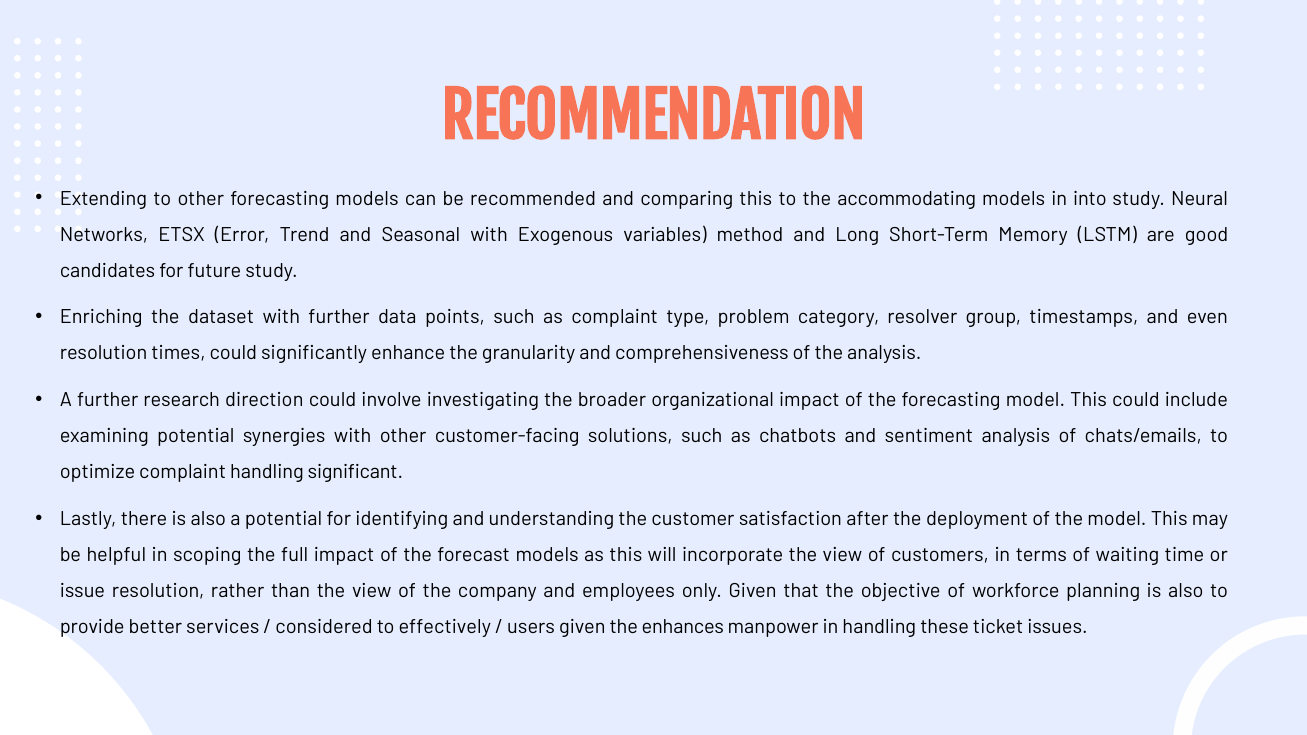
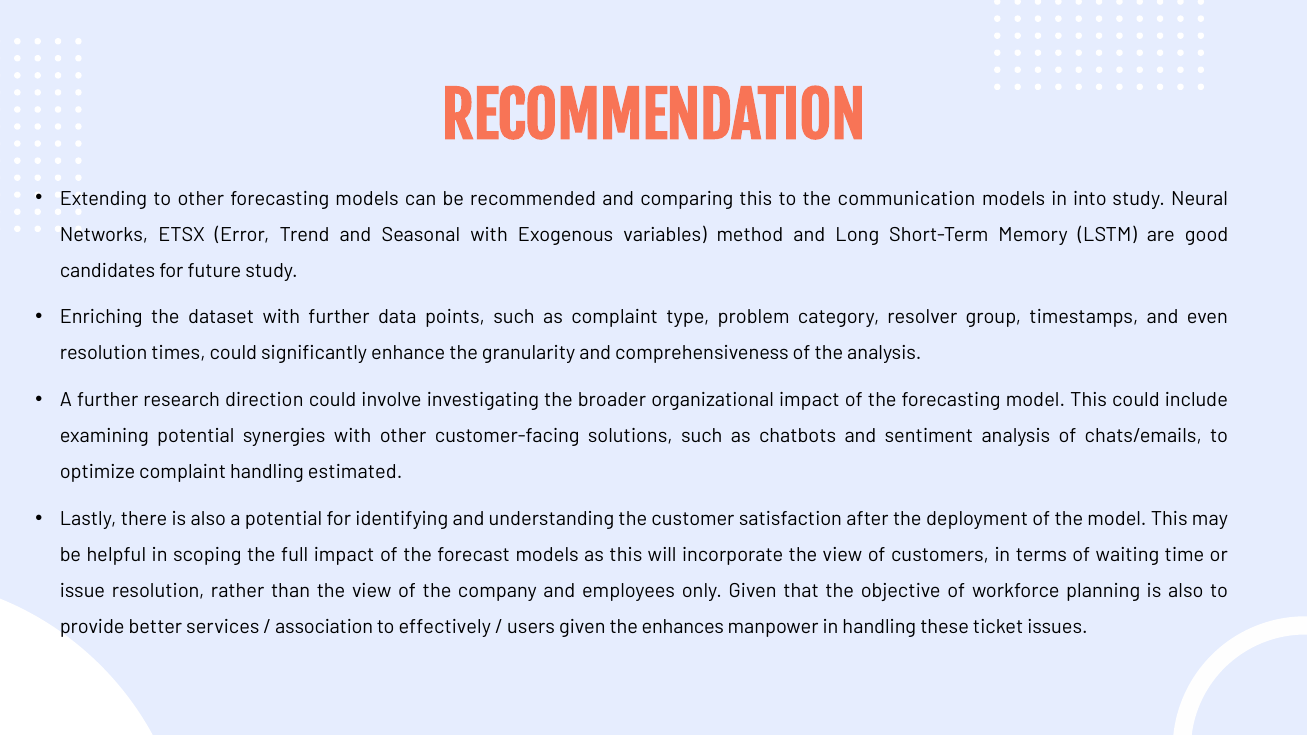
accommodating: accommodating -> communication (907, 199)
significant: significant -> estimated (355, 472)
considered: considered -> association (324, 627)
